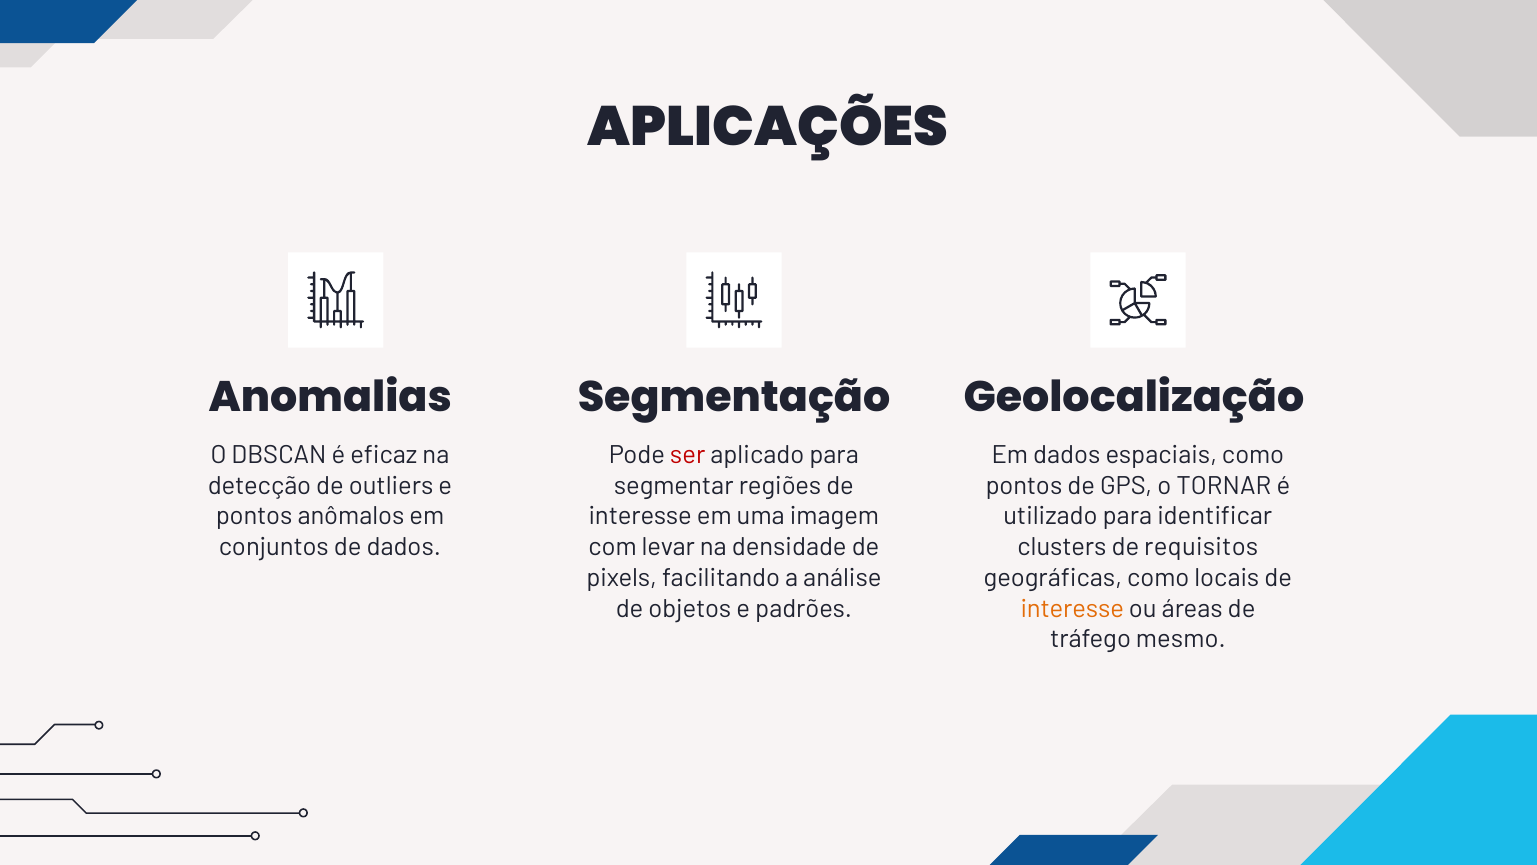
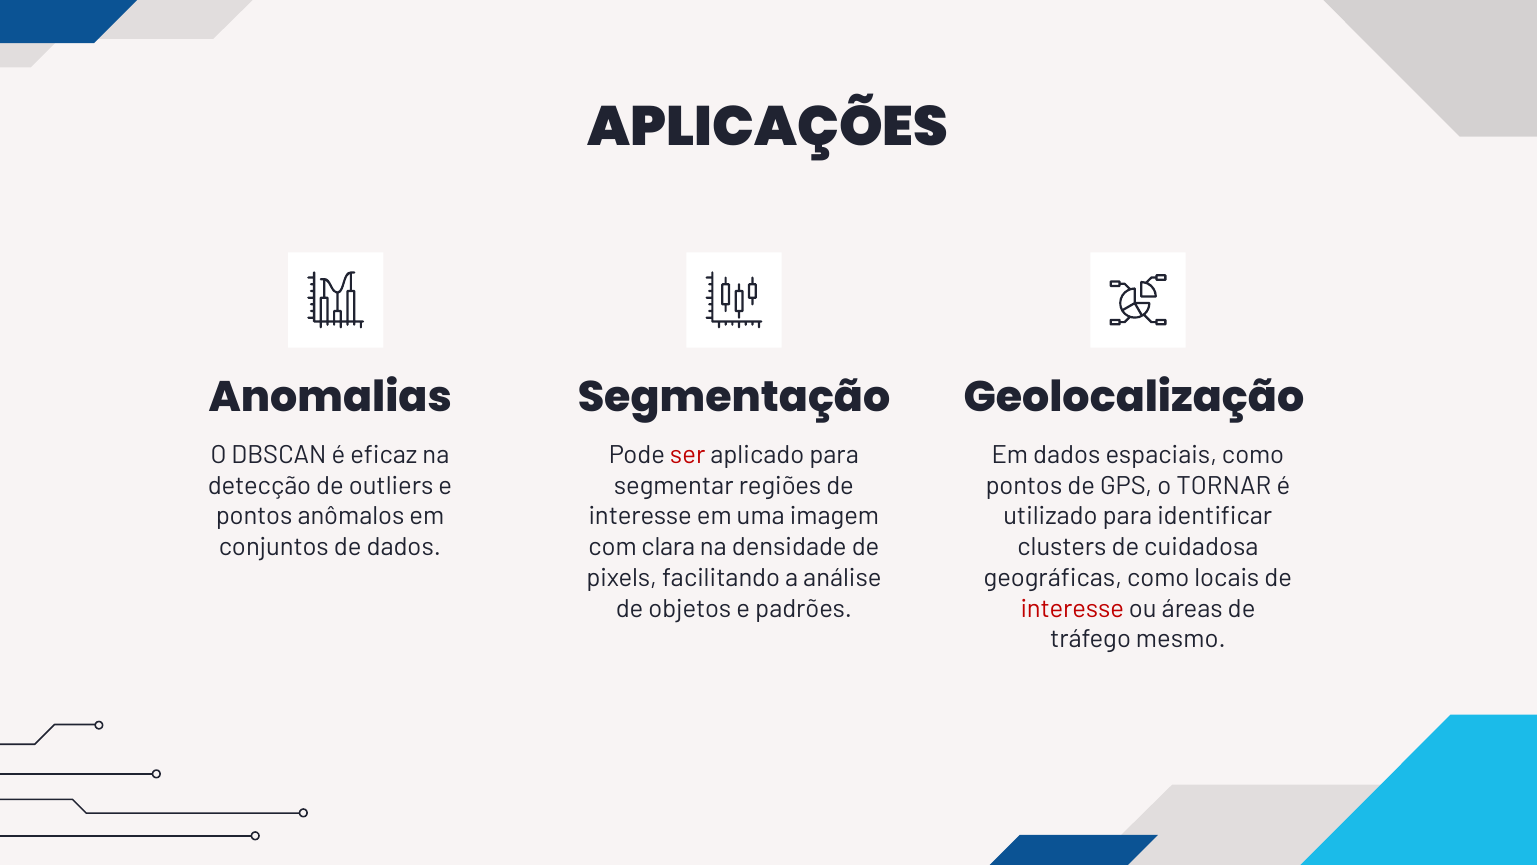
levar: levar -> clara (668, 547)
requisitos: requisitos -> cuidadosa (1201, 547)
interesse colour: orange -> red (1072, 608)
